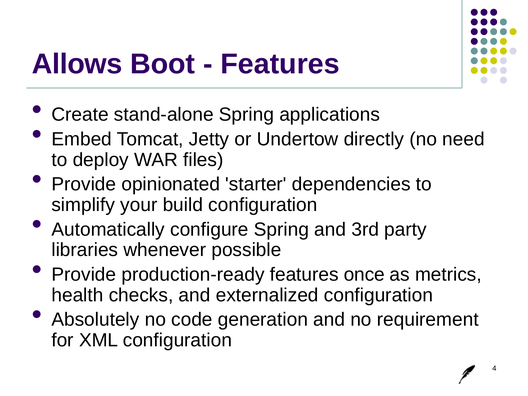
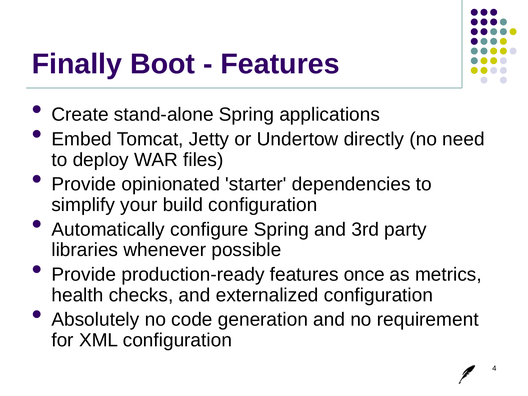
Allows: Allows -> Finally (77, 64)
